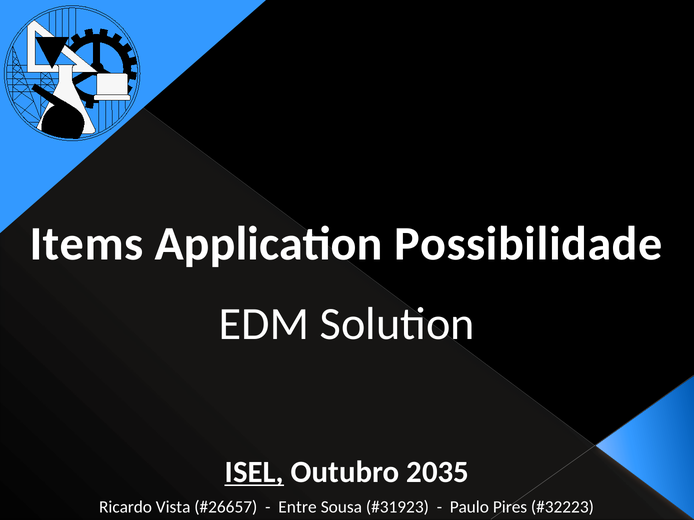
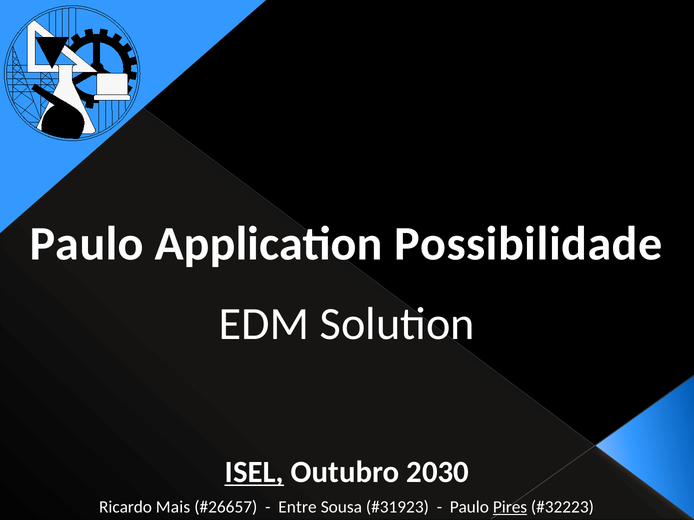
Items: Items -> Paulo (87, 244)
2035: 2035 -> 2030 (438, 472)
Vista: Vista -> Mais (173, 507)
Pires underline: none -> present (510, 507)
